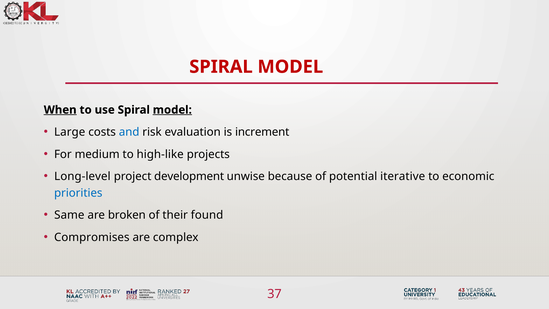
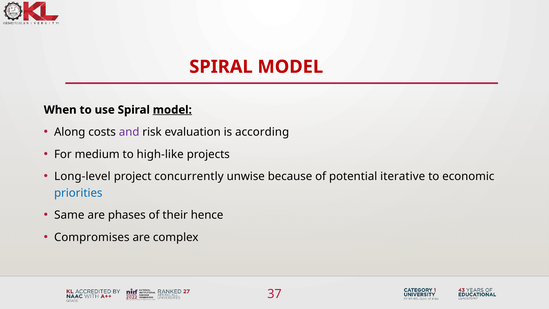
When underline: present -> none (60, 110)
Large: Large -> Along (70, 132)
and colour: blue -> purple (129, 132)
increment: increment -> according (262, 132)
development: development -> concurrently (189, 176)
broken: broken -> phases (127, 215)
found: found -> hence (207, 215)
